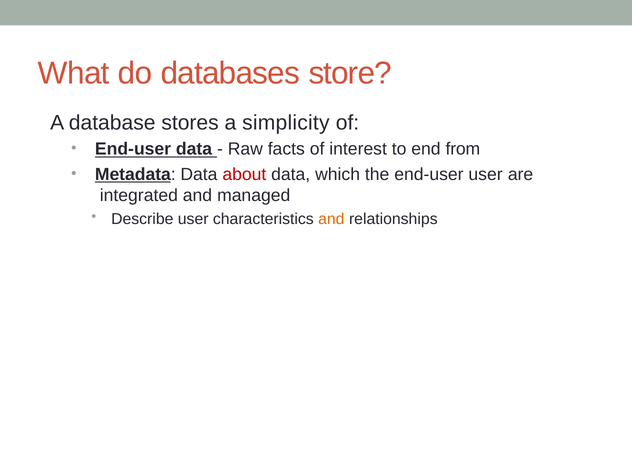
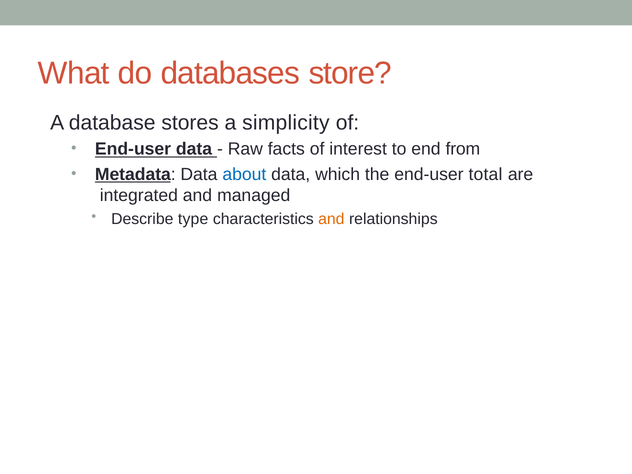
about colour: red -> blue (244, 174)
end-user user: user -> total (485, 174)
Describe user: user -> type (193, 219)
